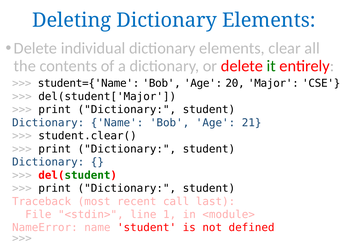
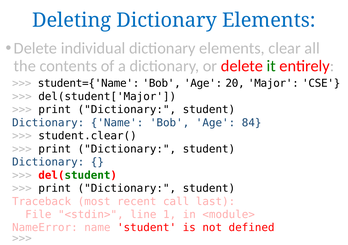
21: 21 -> 84 (252, 123)
